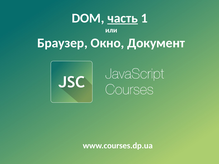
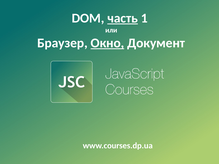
Окно underline: none -> present (107, 43)
